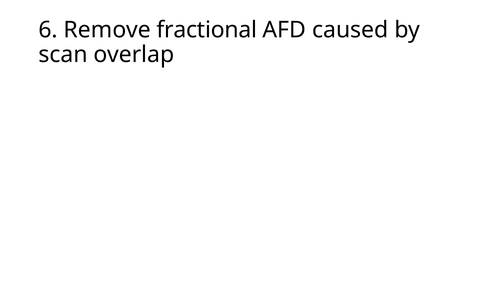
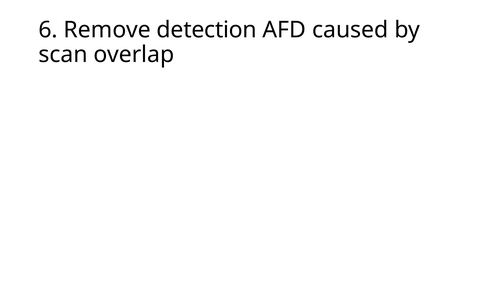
fractional: fractional -> detection (207, 30)
